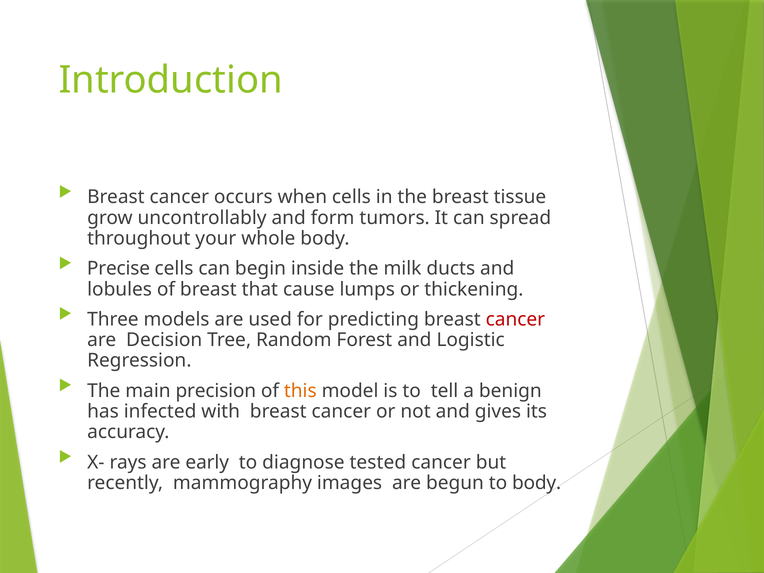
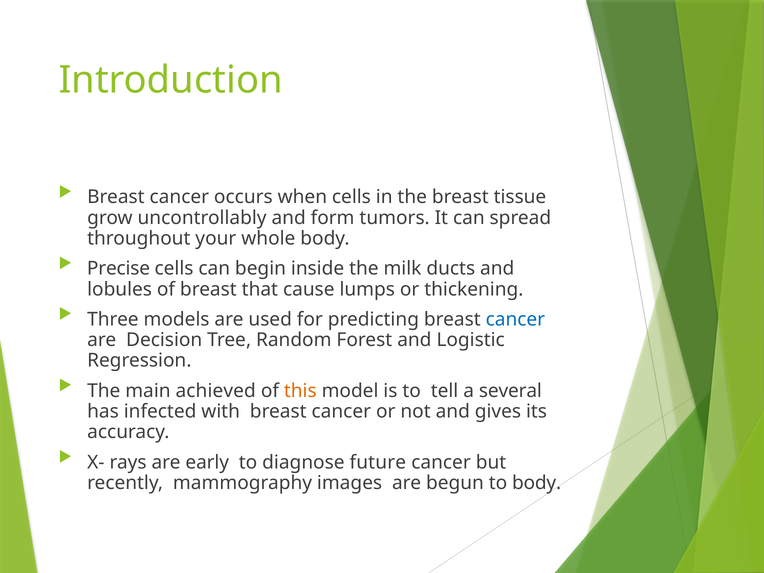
cancer colour: red -> blue (515, 319)
precision: precision -> achieved (216, 391)
benign: benign -> several (510, 391)
tested: tested -> future (378, 462)
